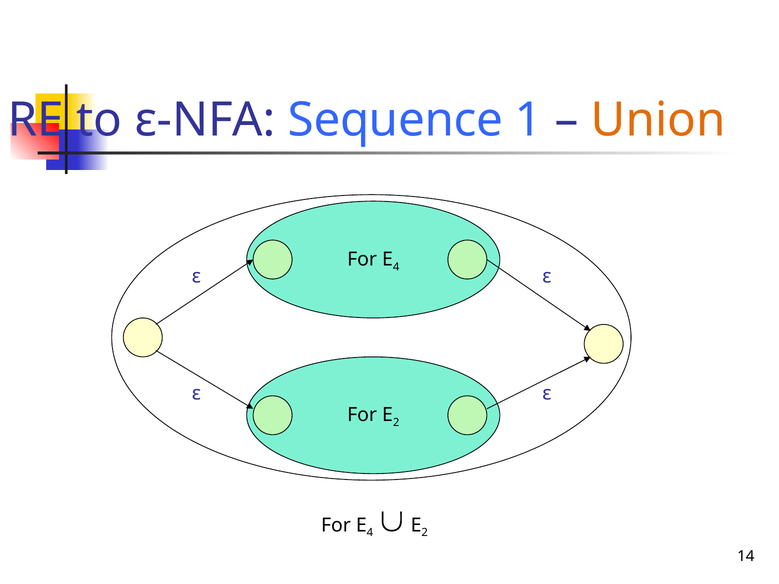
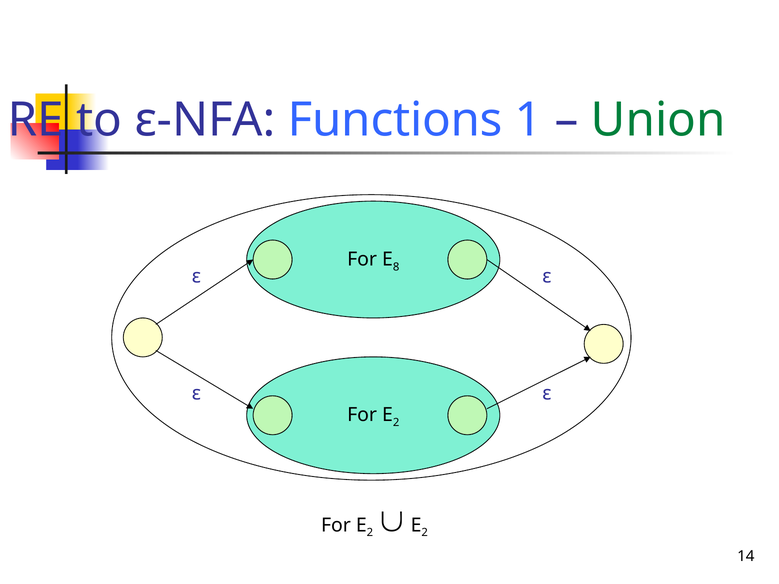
Sequence: Sequence -> Functions (395, 120)
Union colour: orange -> green (658, 120)
4: 4 -> 8 (396, 267)
4: 4 -> 2 (370, 533)
